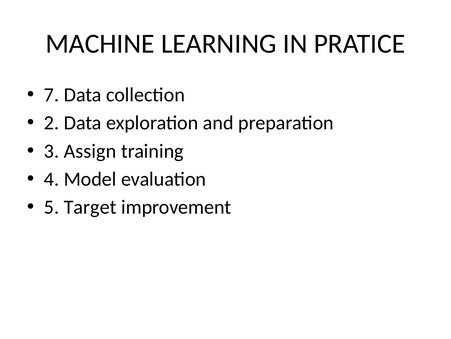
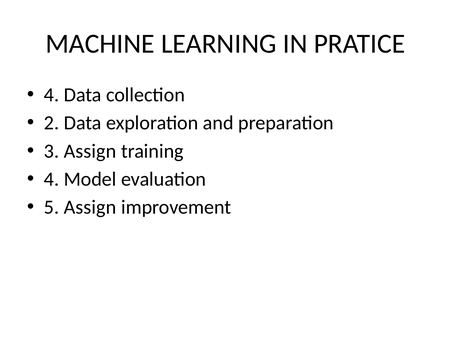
7: 7 -> 4 (52, 95)
5 Target: Target -> Assign (90, 207)
